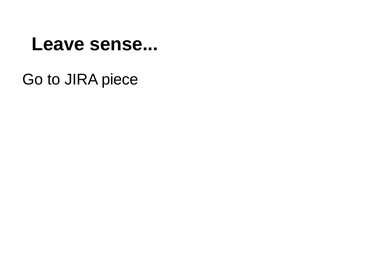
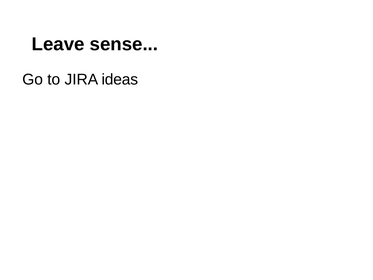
piece: piece -> ideas (120, 79)
